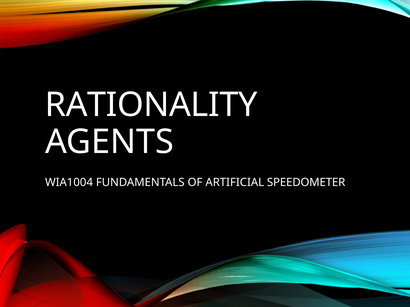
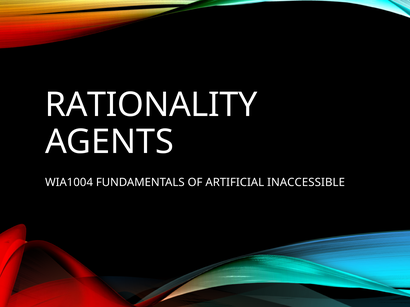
SPEEDOMETER: SPEEDOMETER -> INACCESSIBLE (306, 183)
